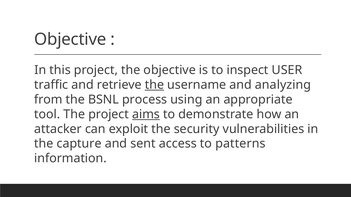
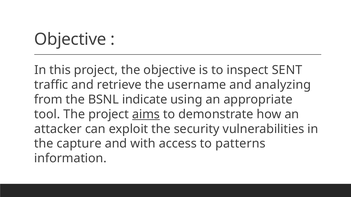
USER: USER -> SENT (287, 70)
the underline: present -> none (154, 85)
process: process -> indicate (145, 100)
sent: sent -> with (143, 144)
